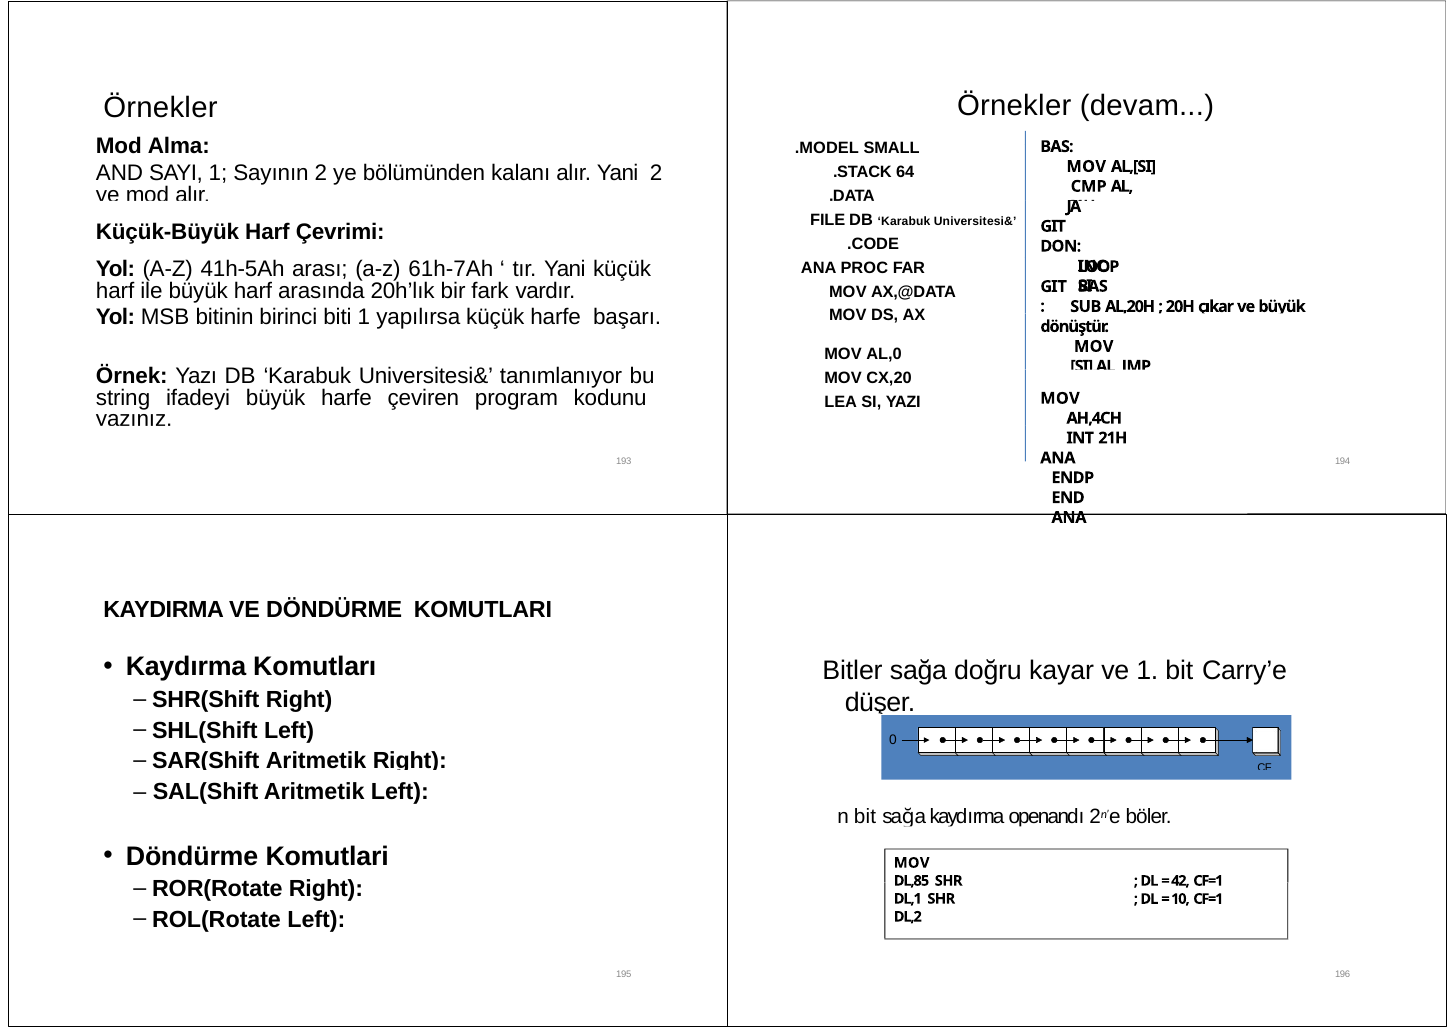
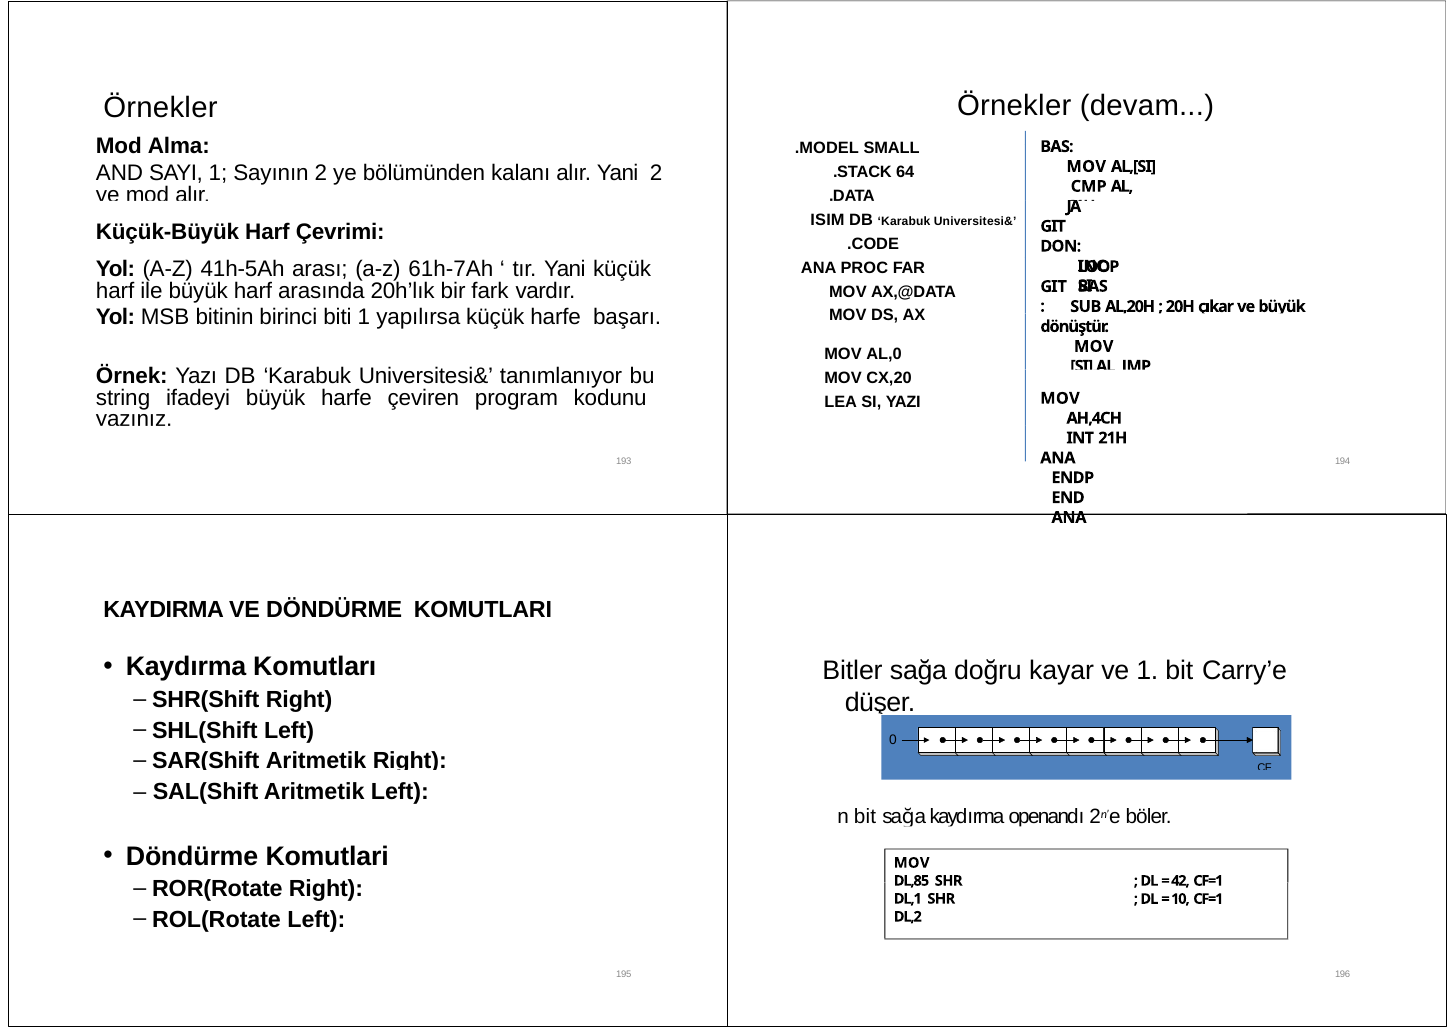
FILE: FILE -> ISIM (828, 220)
